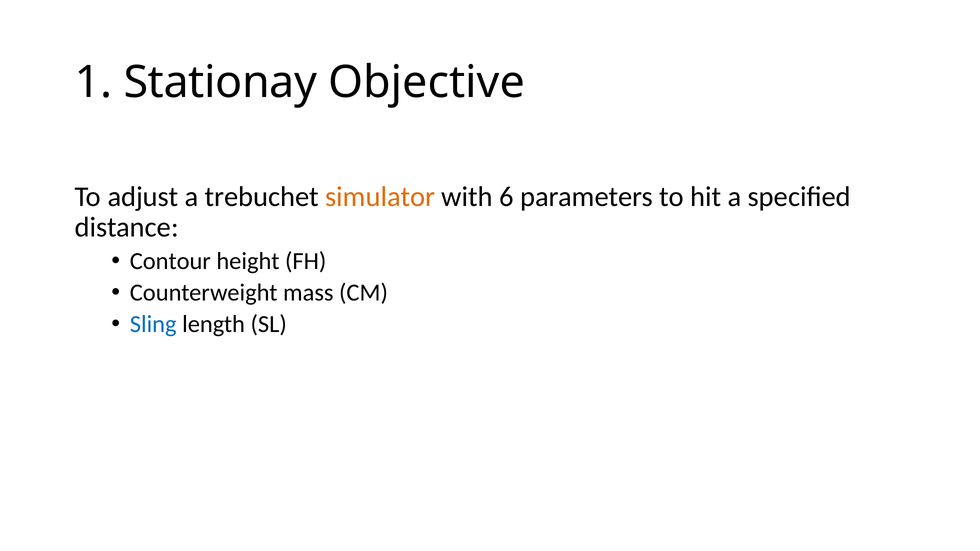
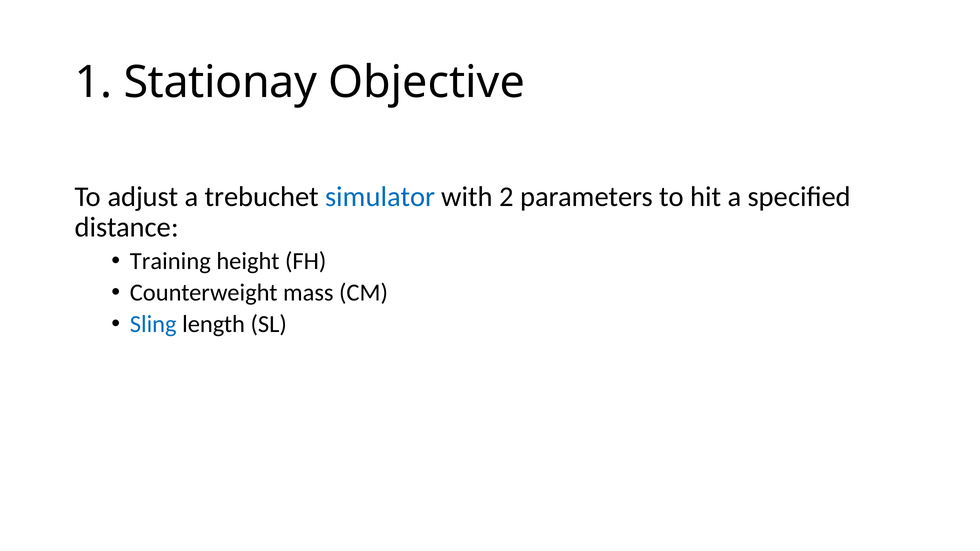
simulator colour: orange -> blue (380, 197)
6: 6 -> 2 (507, 197)
Contour: Contour -> Training (170, 261)
